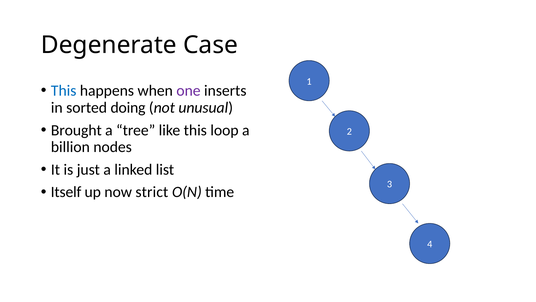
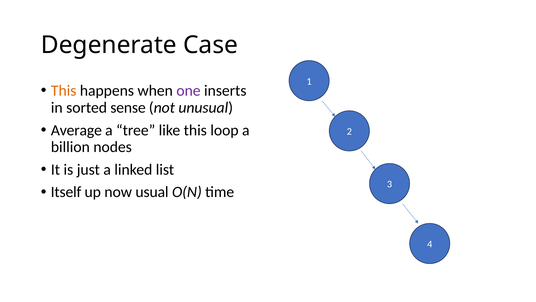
This colour: blue -> orange (64, 91)
doing: doing -> sense (128, 108)
Brought: Brought -> Average (76, 130)
strict: strict -> usual (152, 192)
